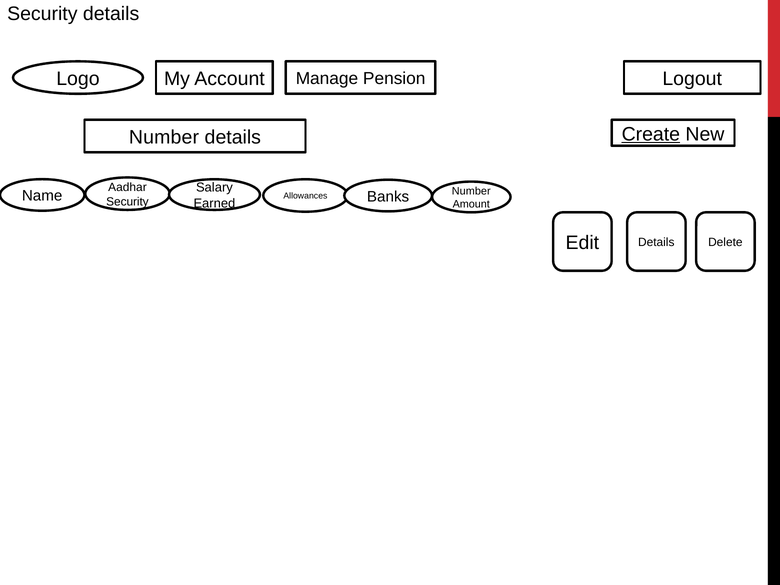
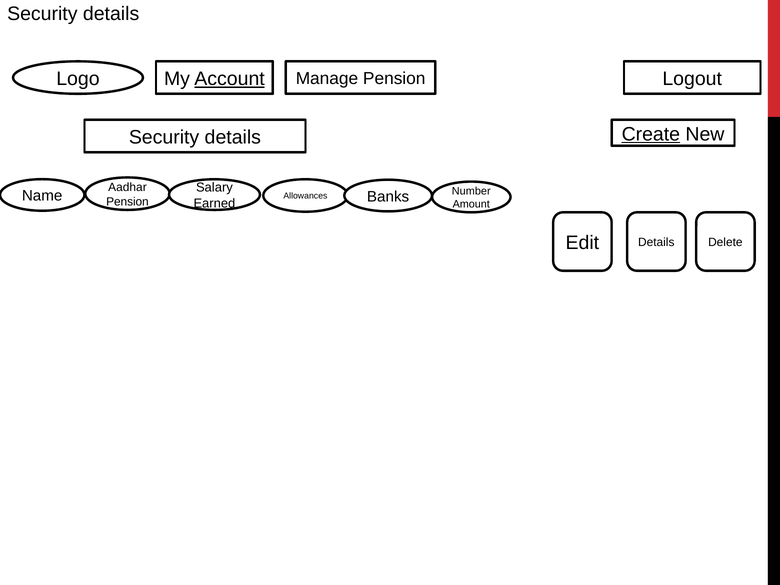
Account underline: none -> present (230, 79)
Number: Number -> Security (164, 137)
Security: Security -> Pension (127, 202)
